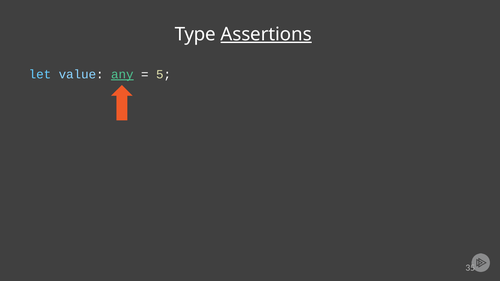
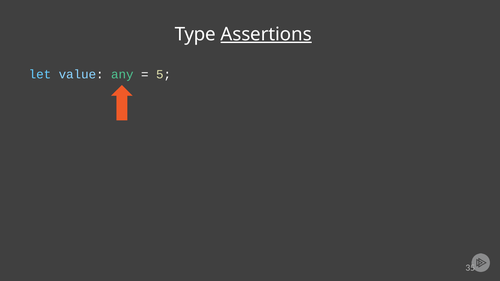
any underline: present -> none (122, 75)
